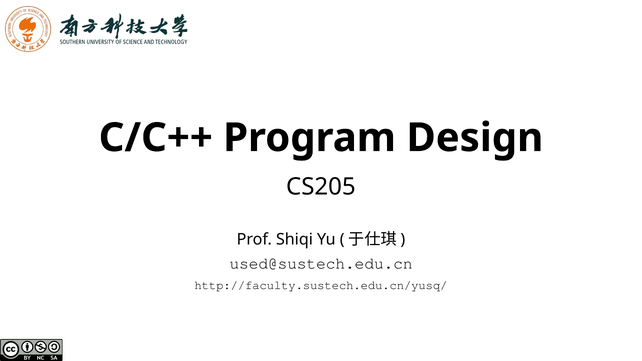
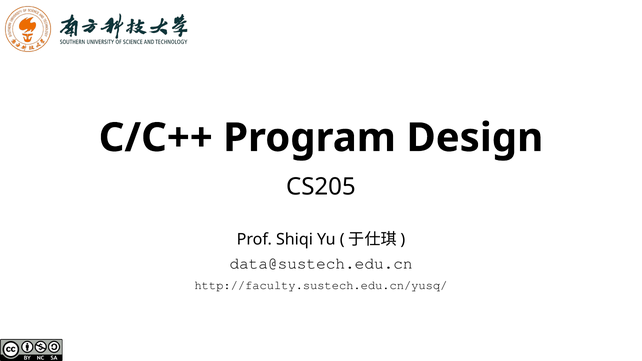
used@sustech.edu.cn: used@sustech.edu.cn -> data@sustech.edu.cn (321, 263)
